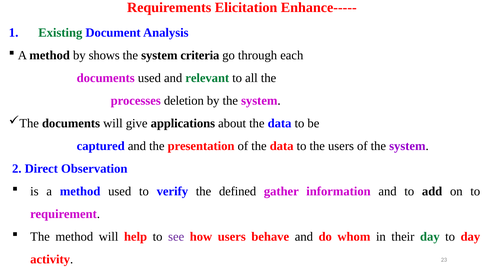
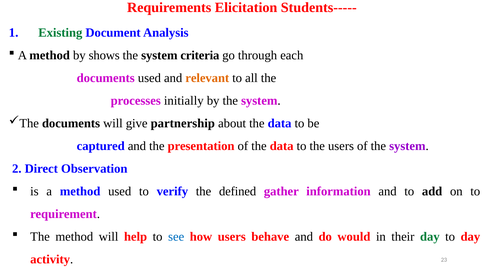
Enhance-----: Enhance----- -> Students----- (319, 7)
relevant colour: green -> orange (207, 78)
deletion: deletion -> initially (184, 101)
applications: applications -> partnership (183, 124)
see colour: purple -> blue (176, 237)
whom: whom -> would (354, 237)
